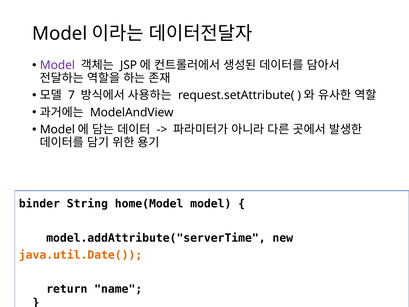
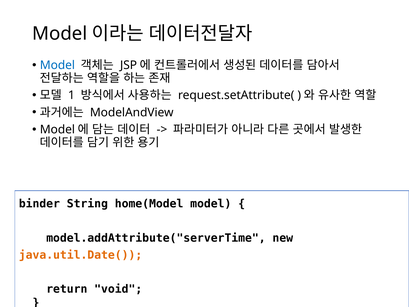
Model colour: purple -> blue (57, 65)
7: 7 -> 1 (71, 95)
name: name -> void (118, 289)
